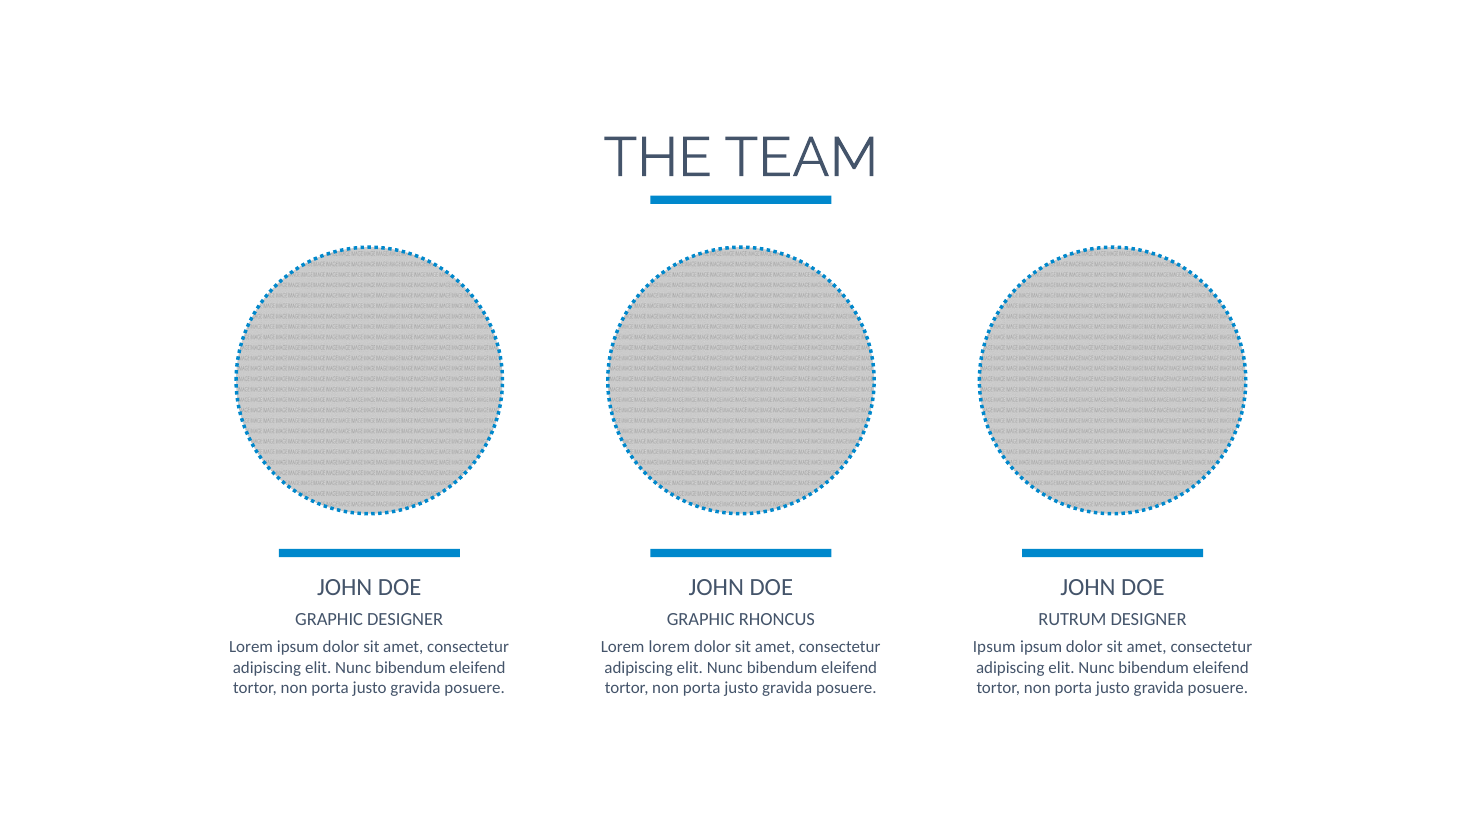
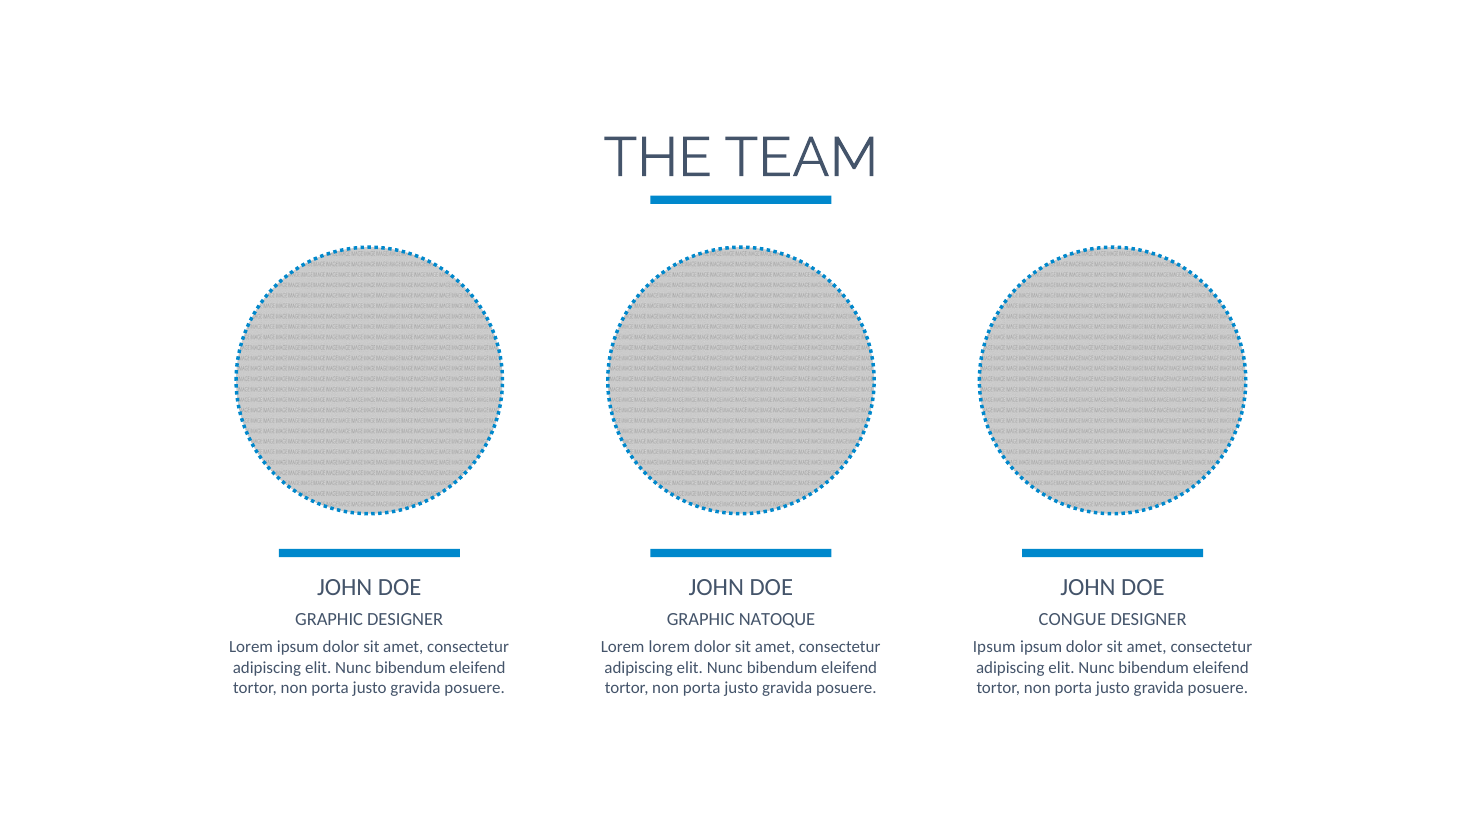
RHONCUS: RHONCUS -> NATOQUE (777, 619)
RUTRUM: RUTRUM -> CONGUE (1072, 619)
